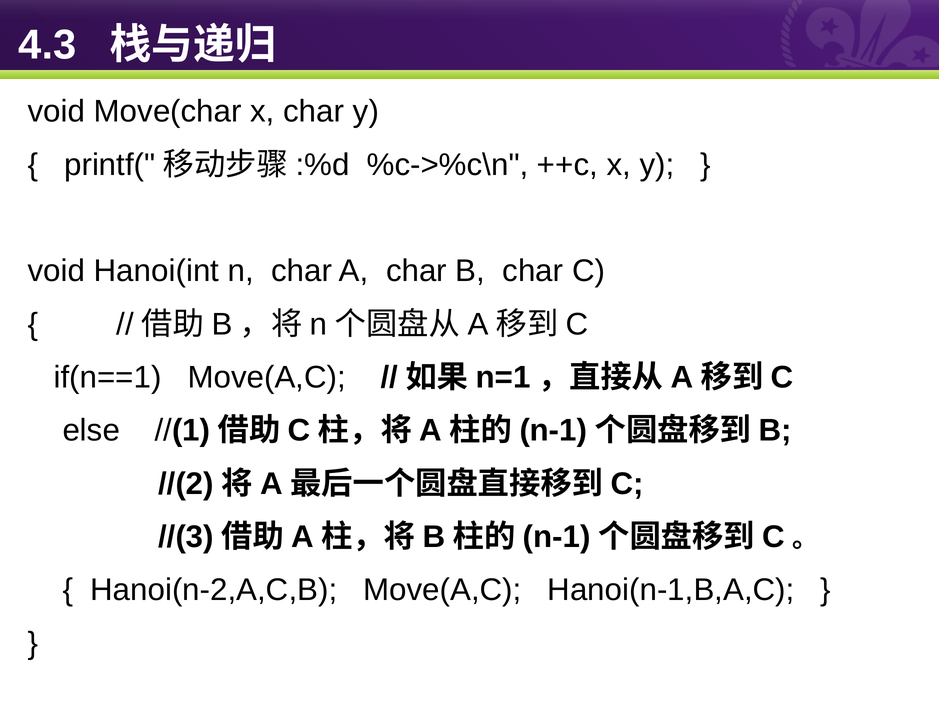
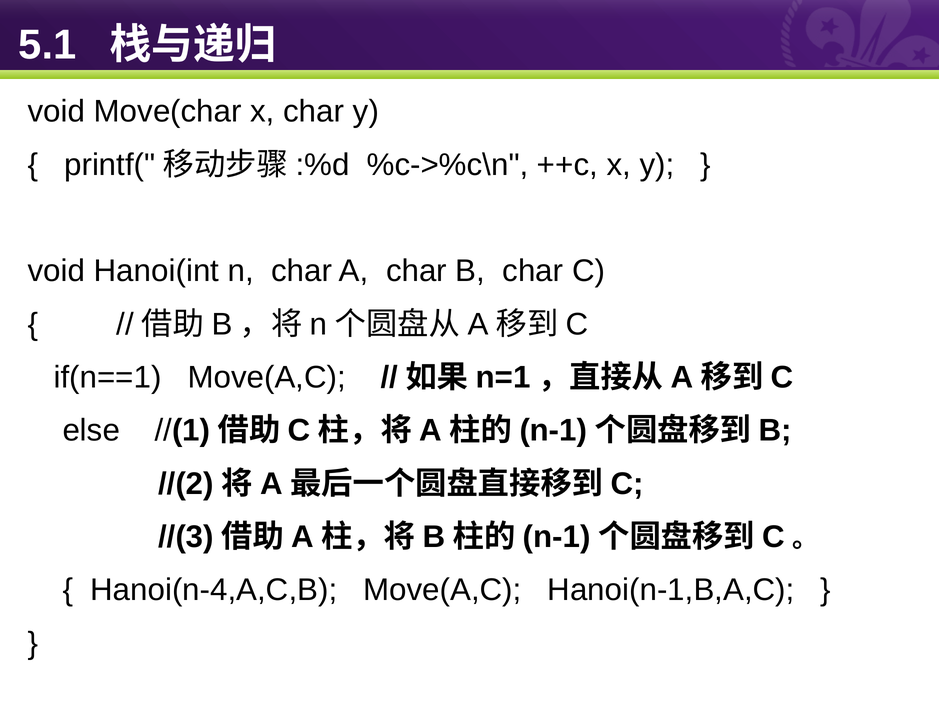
4.3: 4.3 -> 5.1 (47, 45)
Hanoi(n-2,A,C,B: Hanoi(n-2,A,C,B -> Hanoi(n-4,A,C,B (214, 590)
